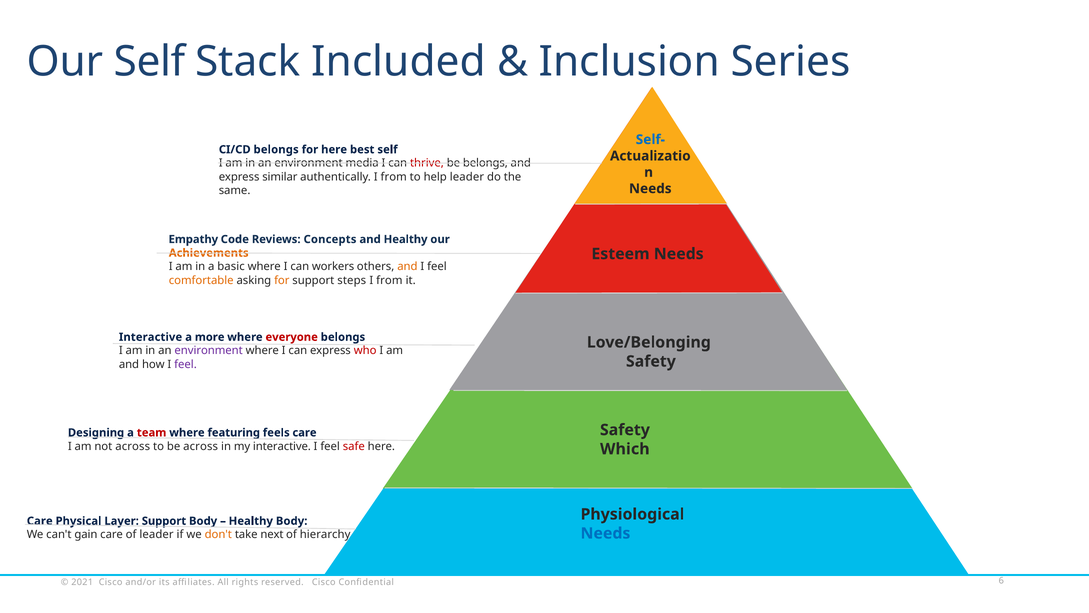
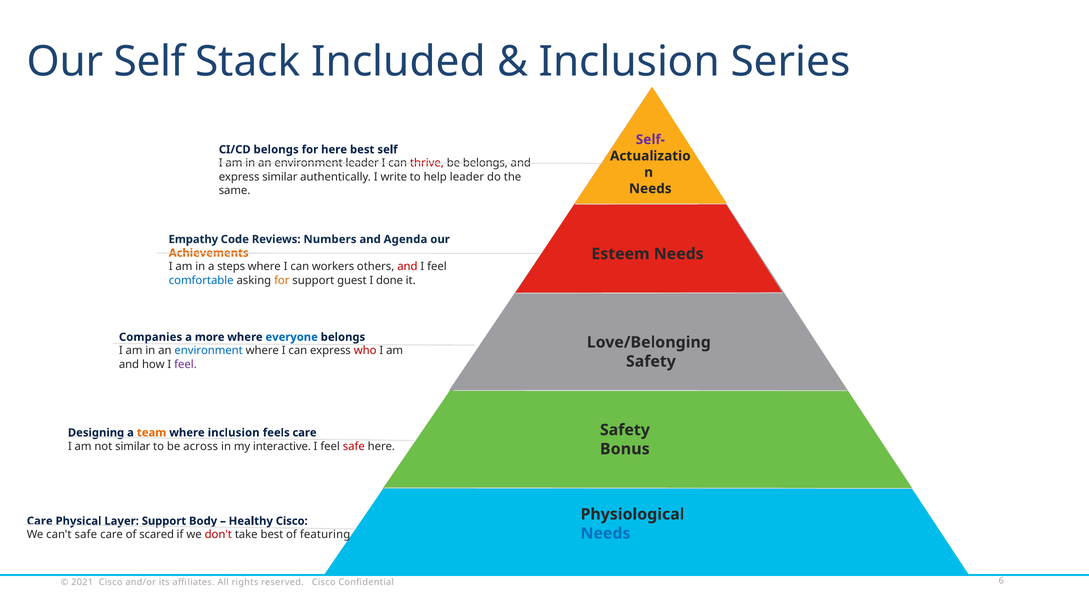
Self- colour: blue -> purple (650, 140)
environment media: media -> leader (362, 163)
authentically I from: from -> write (394, 177)
Concepts: Concepts -> Numbers (330, 239)
and Healthy: Healthy -> Agenda (405, 239)
basic: basic -> steps (231, 266)
and colour: orange -> red (407, 266)
comfortable colour: orange -> blue (201, 280)
steps: steps -> guest (352, 280)
from: from -> done (389, 280)
Interactive: Interactive -> Companies (151, 337)
everyone colour: red -> blue (292, 337)
environment colour: purple -> blue (209, 350)
team colour: red -> orange (152, 432)
where featuring: featuring -> inclusion (234, 432)
not across: across -> similar (133, 446)
Which: Which -> Bonus (625, 449)
Healthy Body: Body -> Cisco (292, 521)
can't gain: gain -> safe (86, 534)
of leader: leader -> scared (157, 534)
don't colour: orange -> red (218, 534)
take next: next -> best (272, 534)
hierarchy: hierarchy -> featuring (325, 534)
